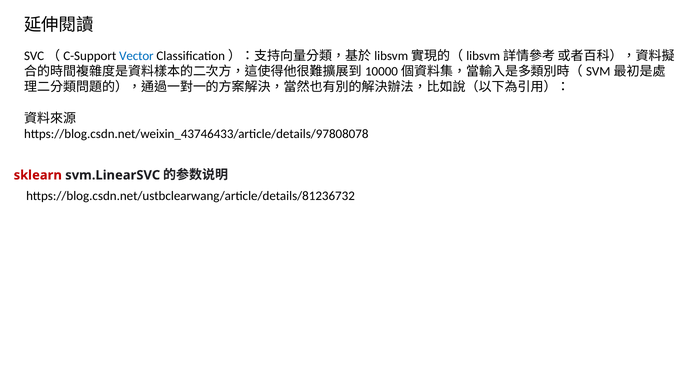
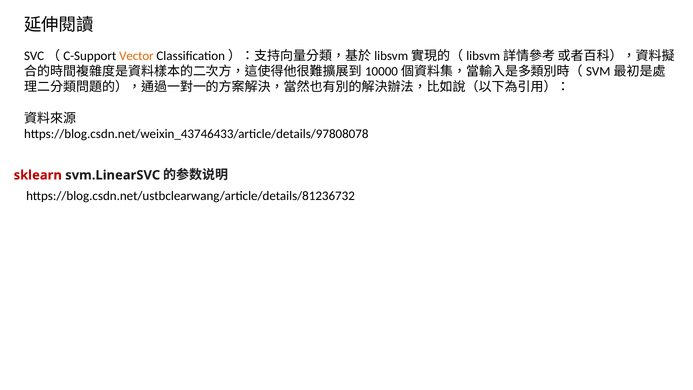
Vector colour: blue -> orange (136, 56)
